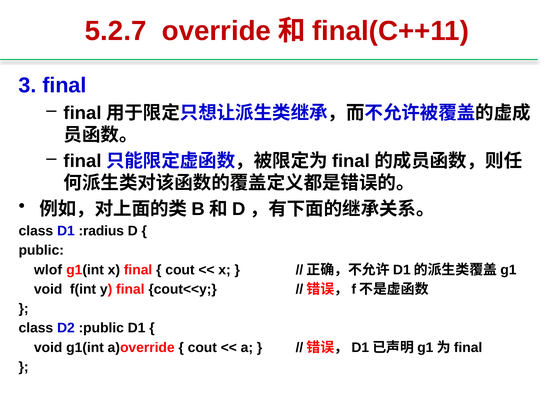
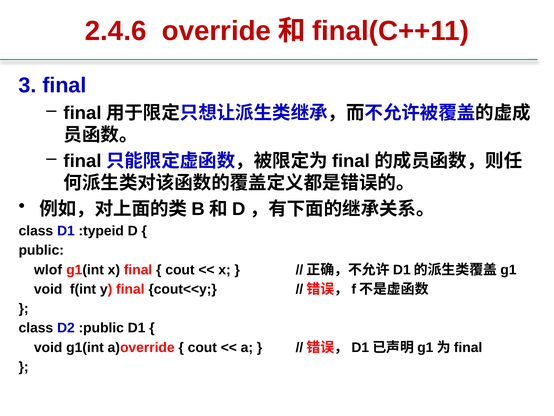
5.2.7: 5.2.7 -> 2.4.6 (116, 31)
:radius: :radius -> :typeid (101, 231)
